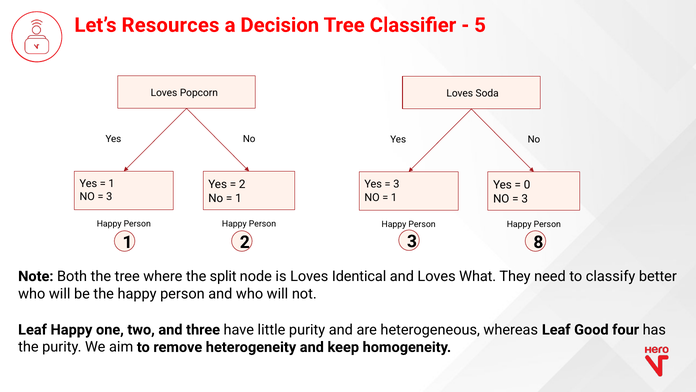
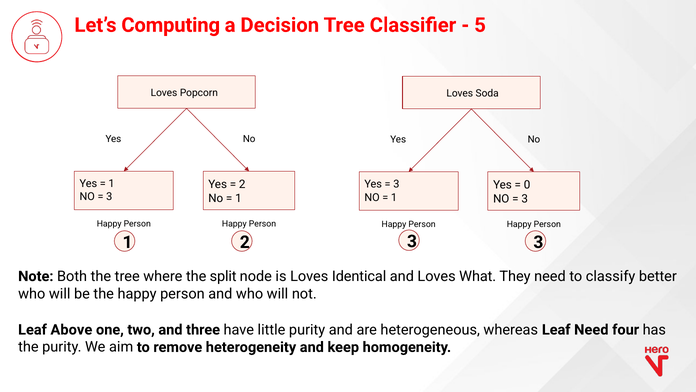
Resources: Resources -> Computing (171, 25)
3 8: 8 -> 3 (538, 242)
Leaf Happy: Happy -> Above (71, 329)
Leaf Good: Good -> Need (591, 329)
